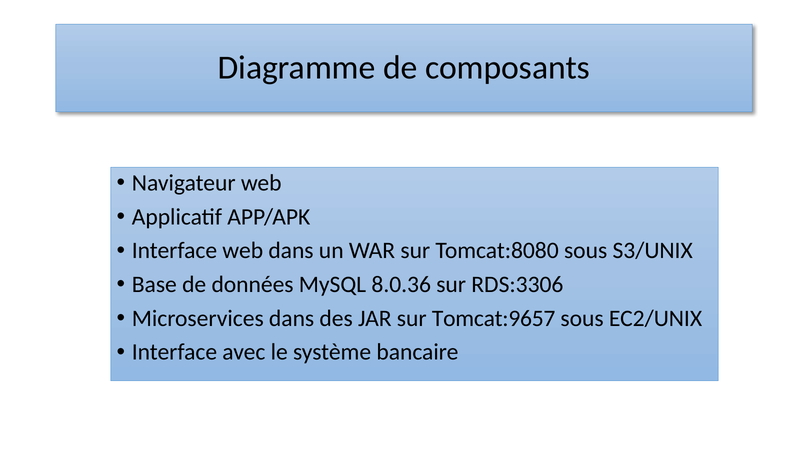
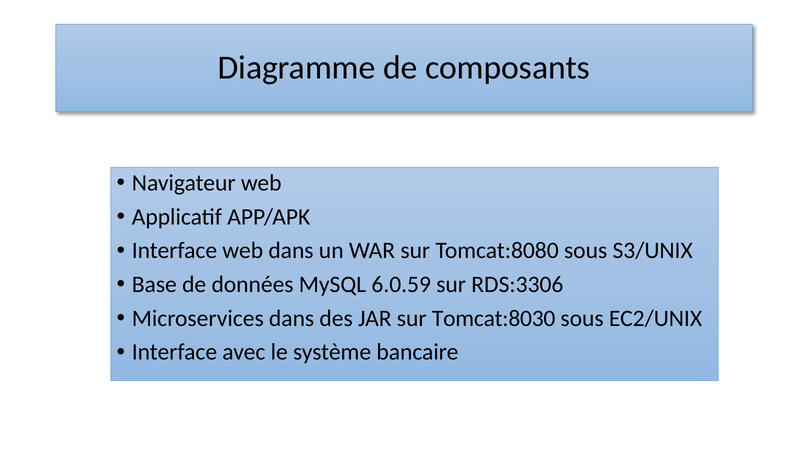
8.0.36: 8.0.36 -> 6.0.59 (401, 285)
Tomcat:9657: Tomcat:9657 -> Tomcat:8030 (494, 319)
